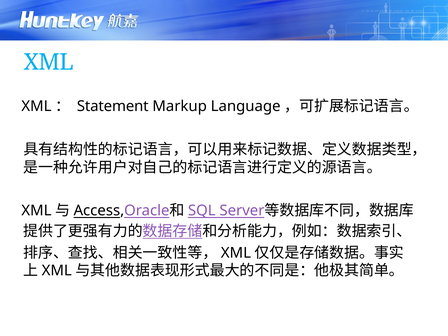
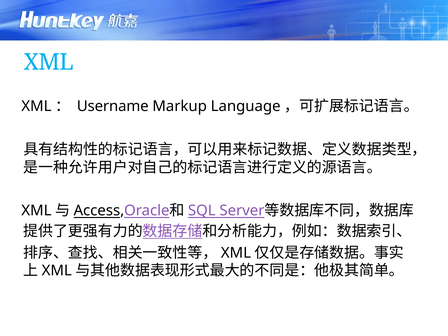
Statement: Statement -> Username (113, 106)
